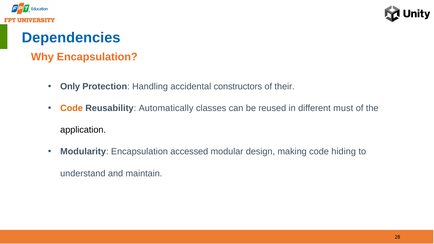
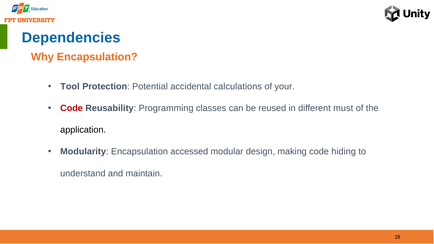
Only: Only -> Tool (70, 87)
Handling: Handling -> Potential (150, 87)
constructors: constructors -> calculations (238, 87)
their: their -> your (285, 87)
Code colour: orange -> red (72, 108)
Automatically: Automatically -> Programming (166, 108)
